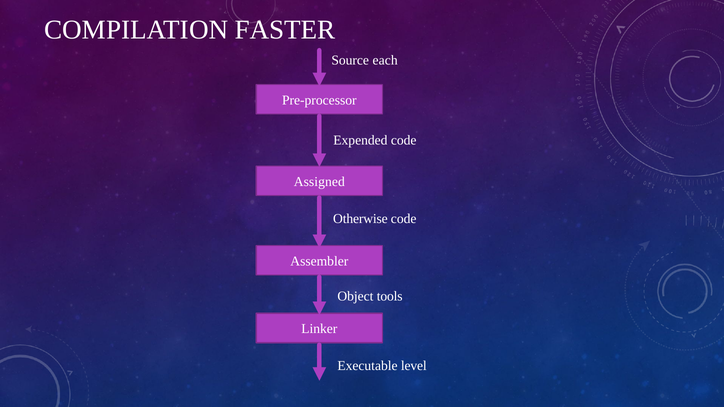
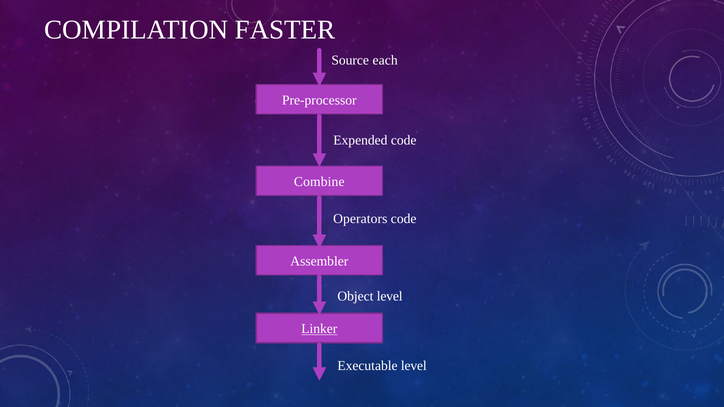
Assigned: Assigned -> Combine (319, 182)
Otherwise: Otherwise -> Operators (360, 219)
Object tools: tools -> level (390, 296)
Linker underline: none -> present (319, 329)
